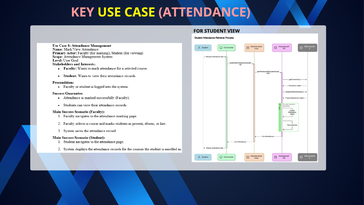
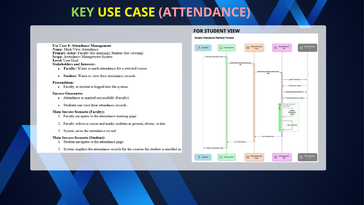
KEY colour: pink -> light green (82, 12)
